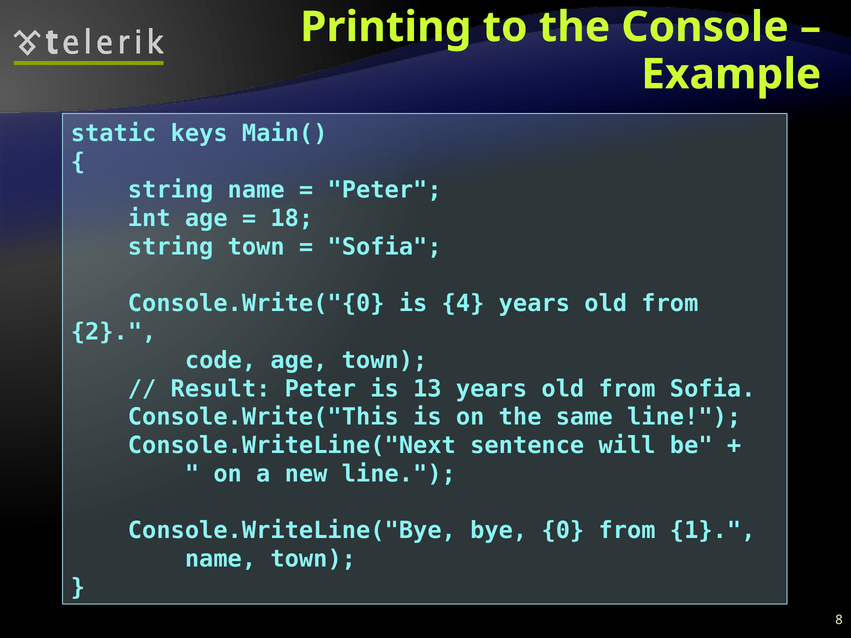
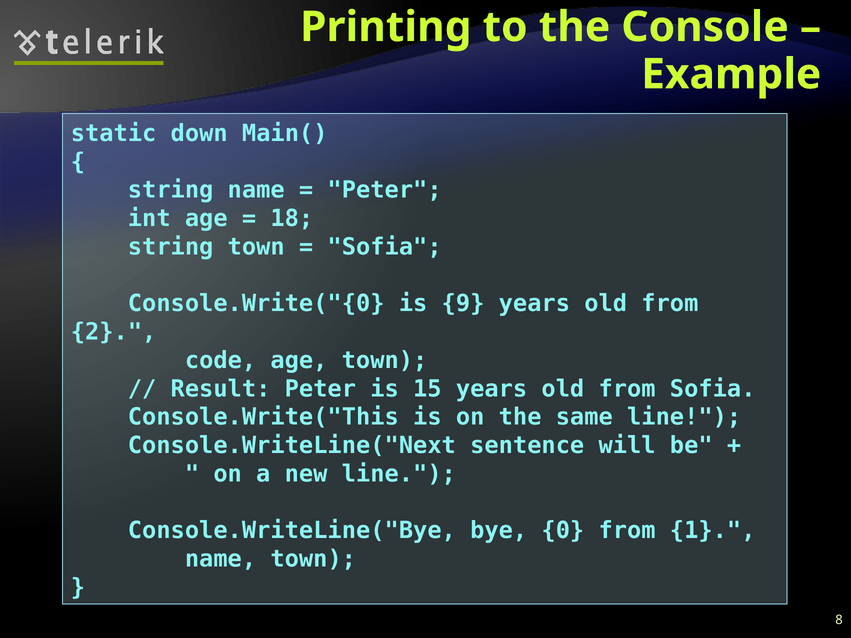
keys: keys -> down (199, 134)
4: 4 -> 9 (463, 304)
13: 13 -> 15 (427, 389)
